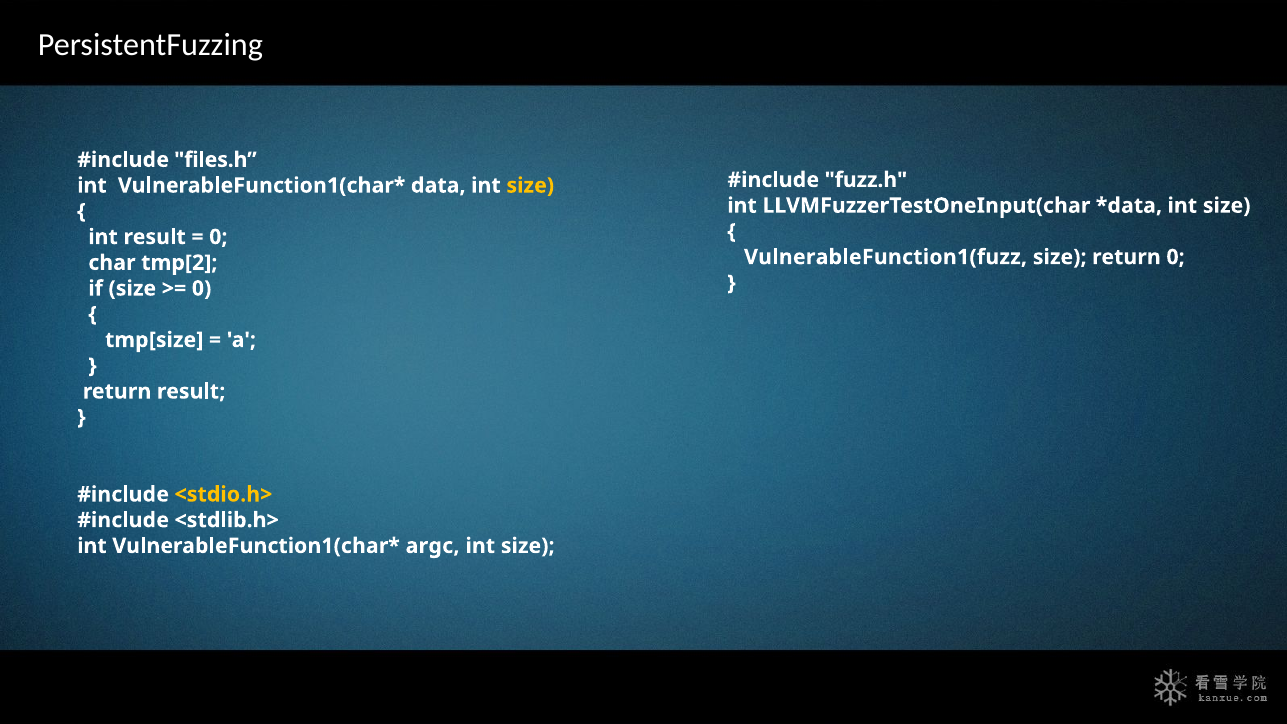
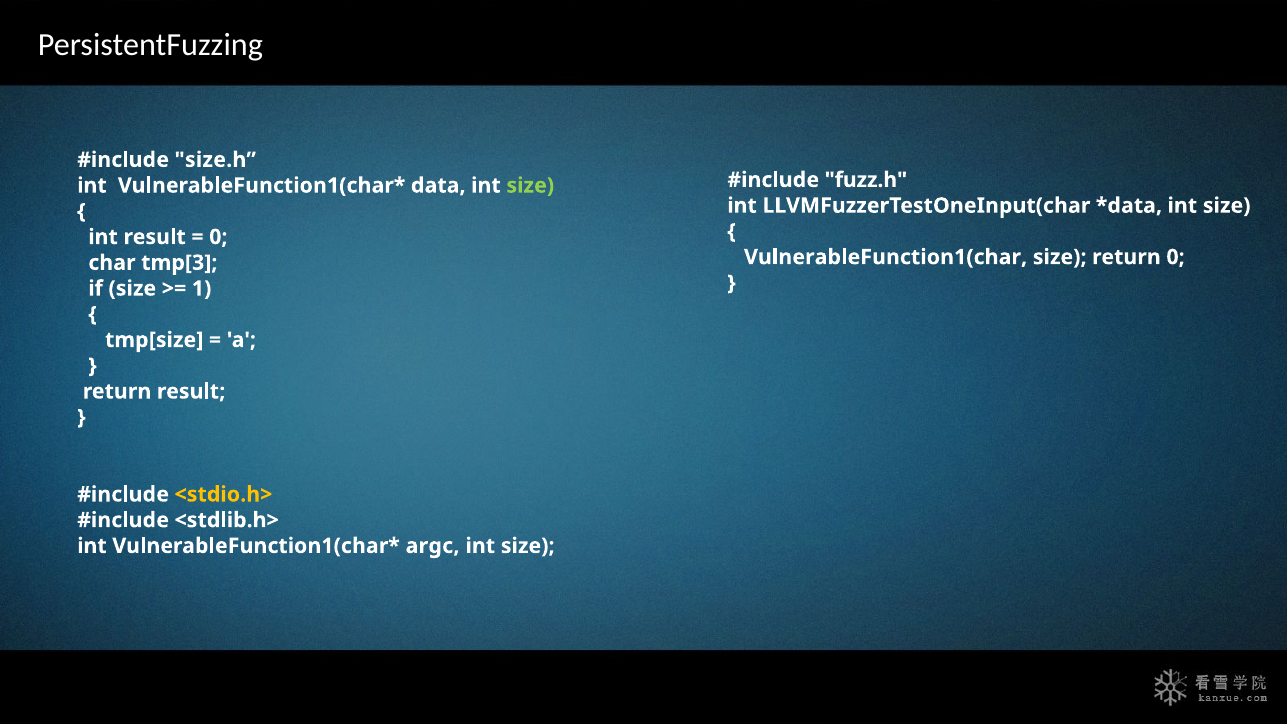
files.h: files.h -> size.h (215, 160)
size colour: yellow -> light green (530, 186)
VulnerableFunction1(fuzz: VulnerableFunction1(fuzz -> VulnerableFunction1(char (886, 257)
tmp[2: tmp[2 -> tmp[3 (179, 263)
0: 0 -> 1 (202, 288)
